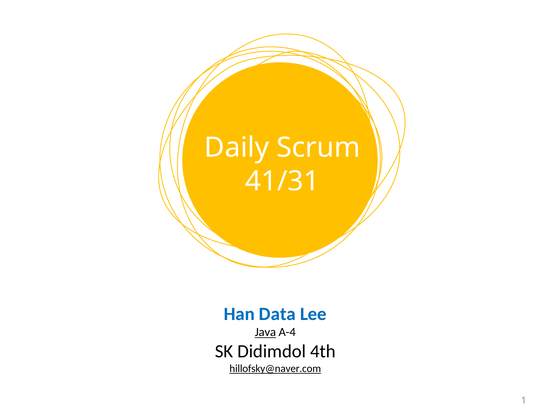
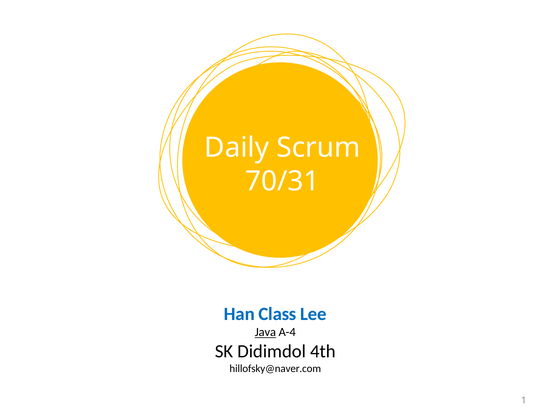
41/31: 41/31 -> 70/31 (282, 181)
Data: Data -> Class (278, 314)
hillofsky@naver.com underline: present -> none (275, 368)
